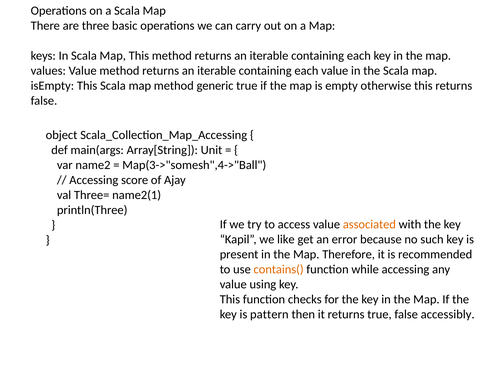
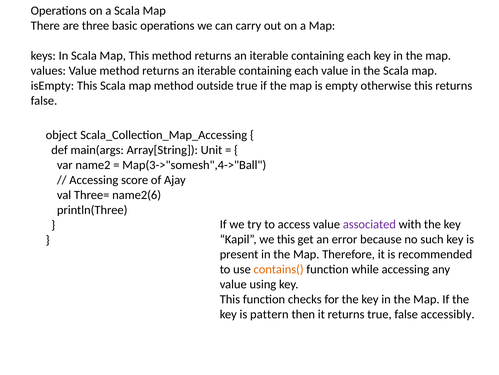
generic: generic -> outside (215, 86)
name2(1: name2(1 -> name2(6 (137, 195)
associated colour: orange -> purple (369, 224)
we like: like -> this (286, 239)
